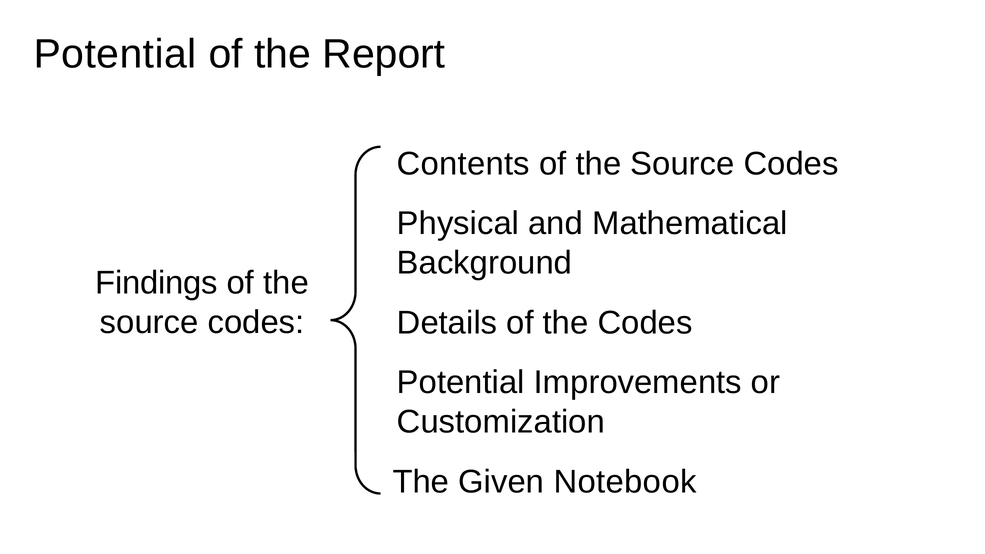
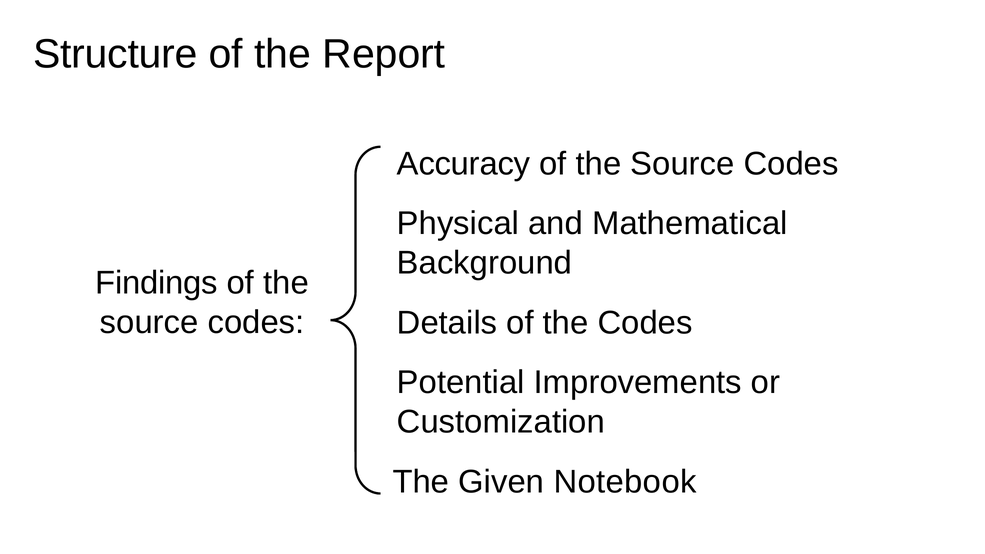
Potential: Potential -> Structure (115, 54)
Contents: Contents -> Accuracy (464, 164)
